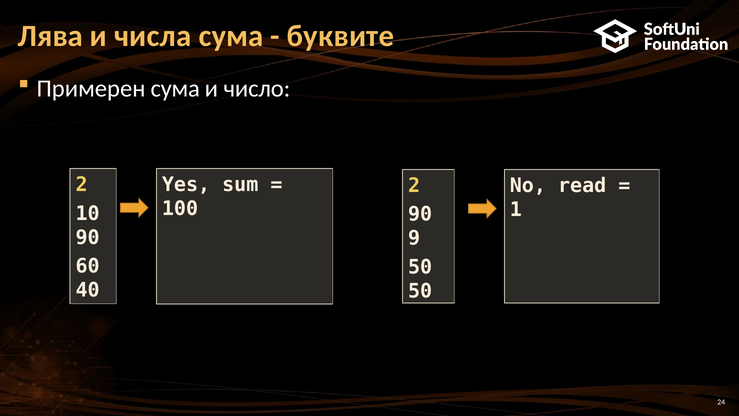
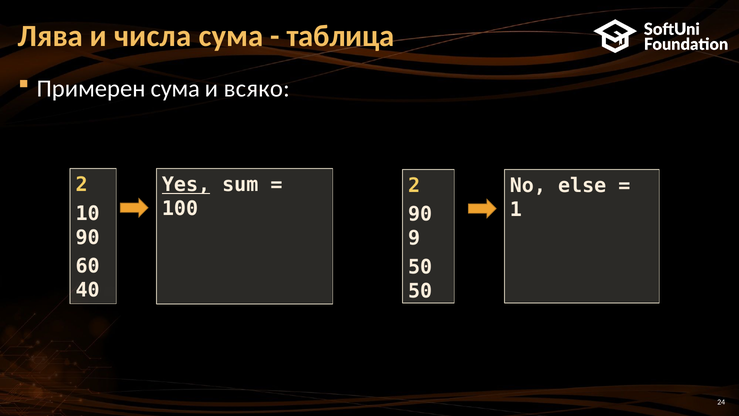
буквите: буквите -> таблица (341, 36)
число: число -> всяко (257, 89)
Yes underline: none -> present (186, 185)
read: read -> else (582, 185)
